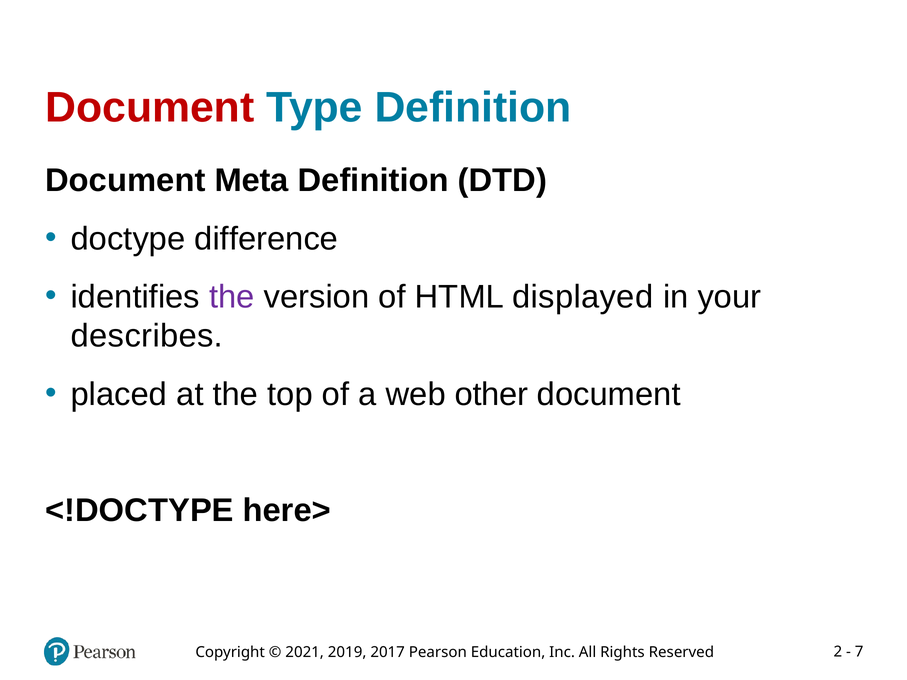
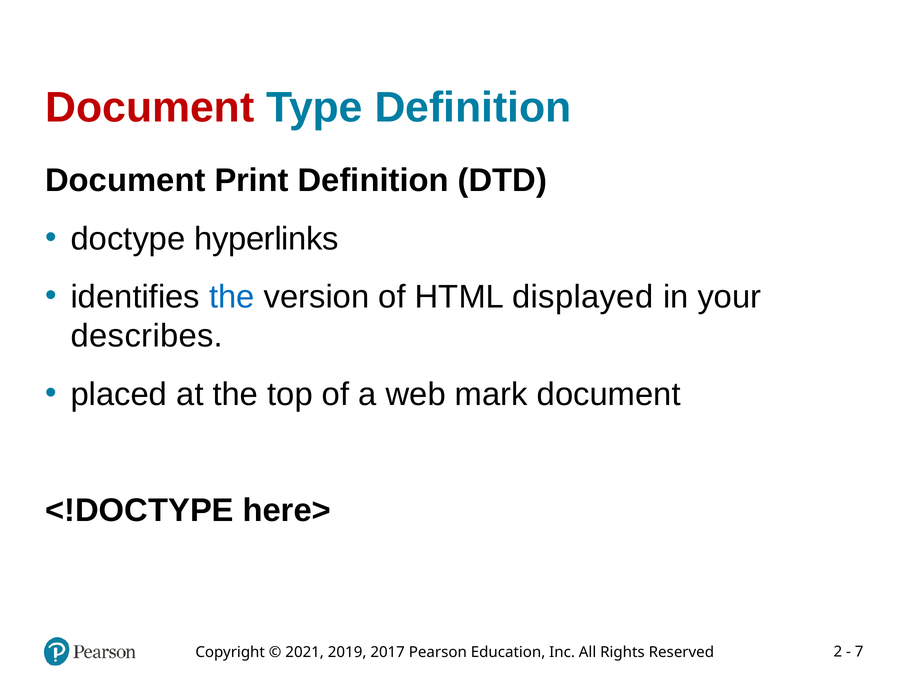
Meta: Meta -> Print (252, 181)
difference: difference -> hyperlinks (267, 239)
the colour: purple -> blue (232, 297)
other: other -> mark (491, 394)
